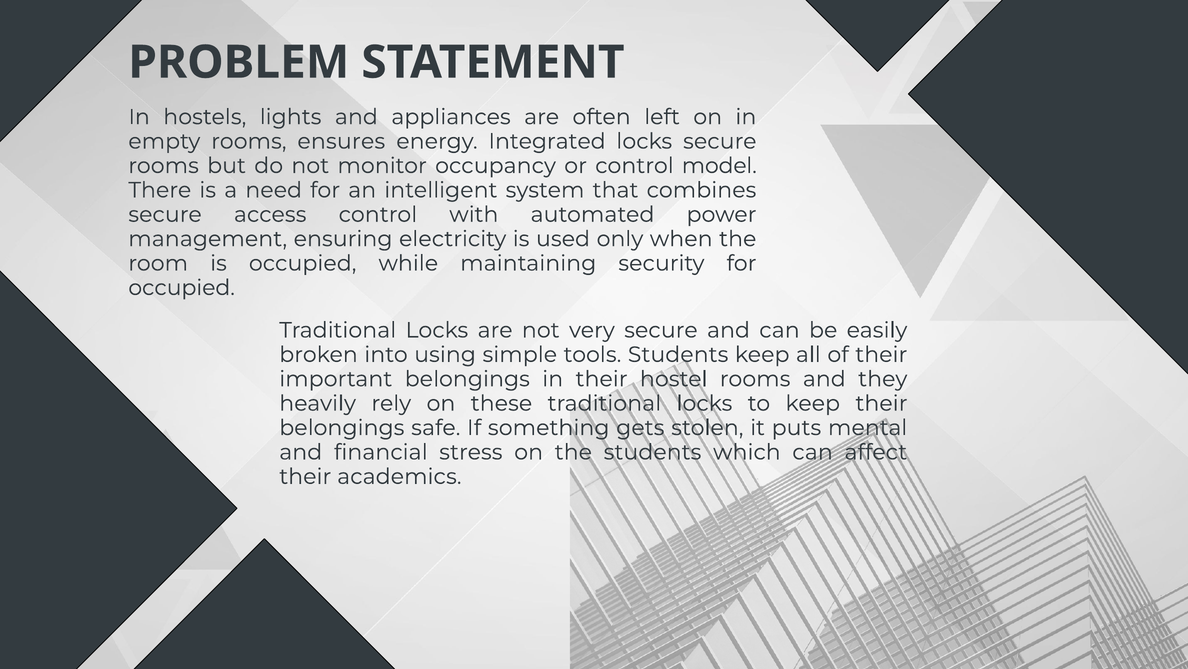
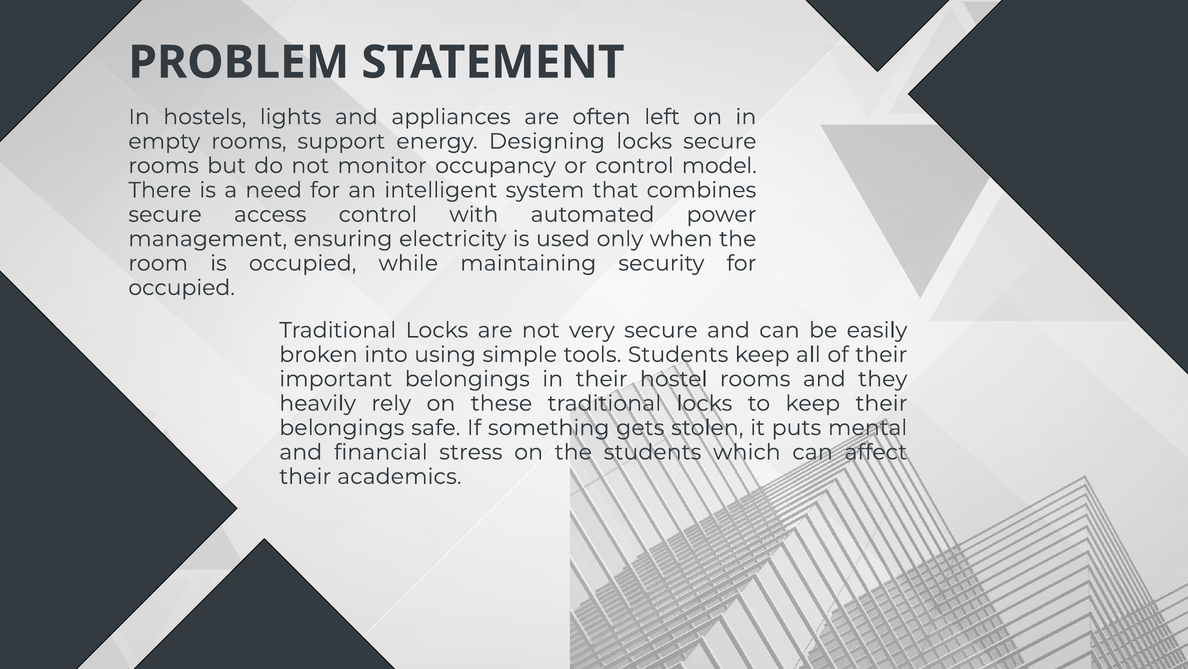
ensures: ensures -> support (341, 141)
Integrated: Integrated -> Designing (547, 141)
